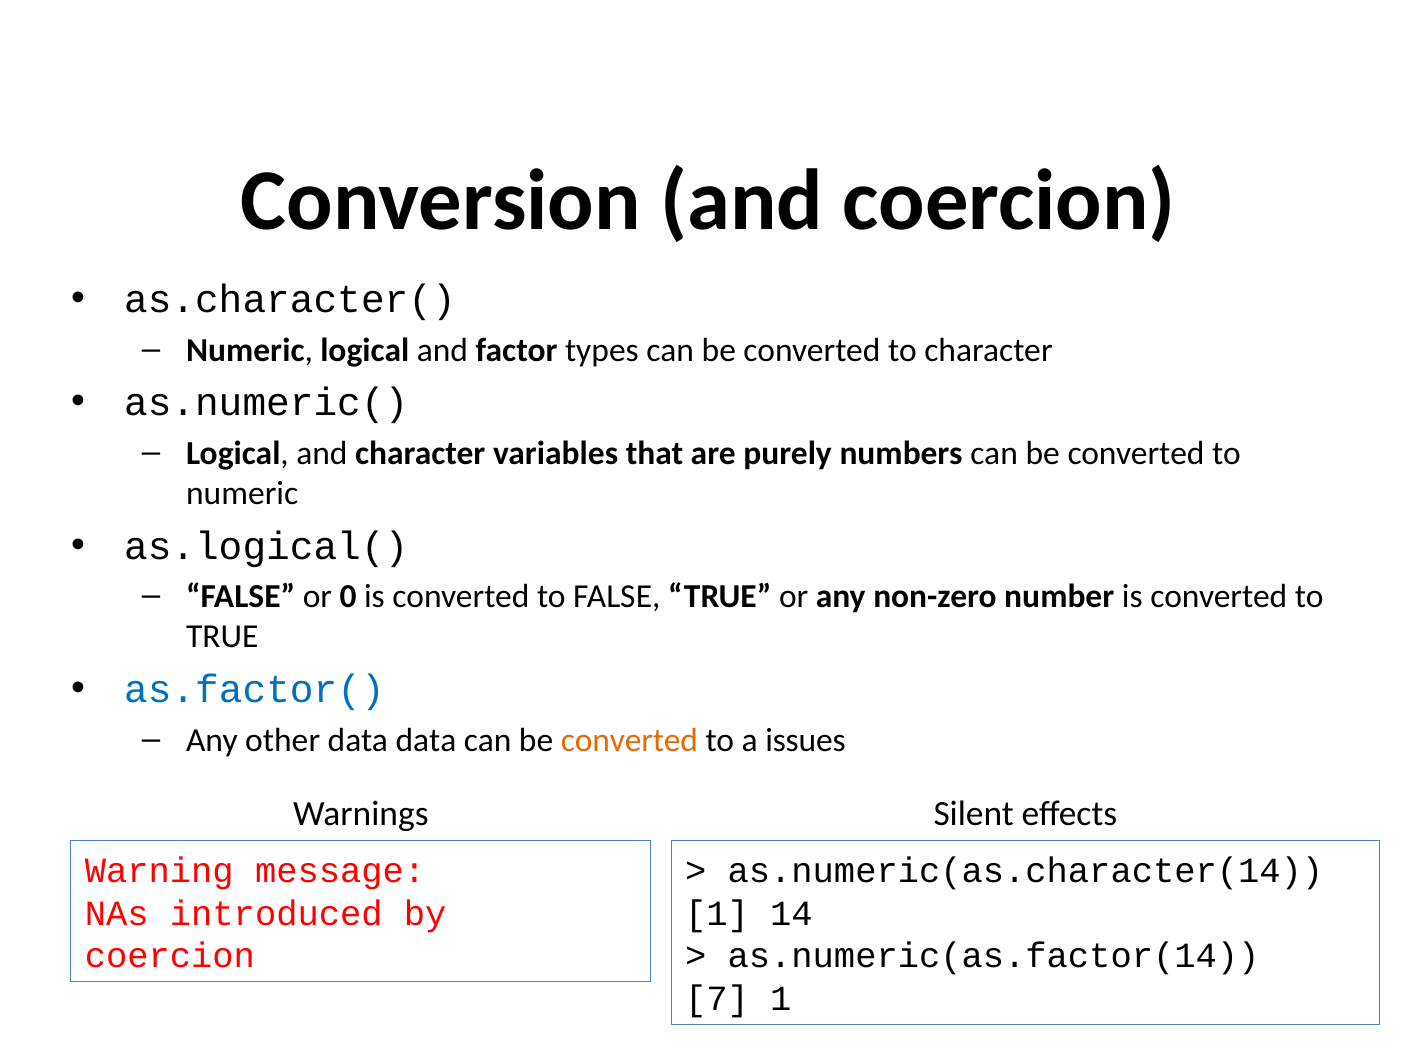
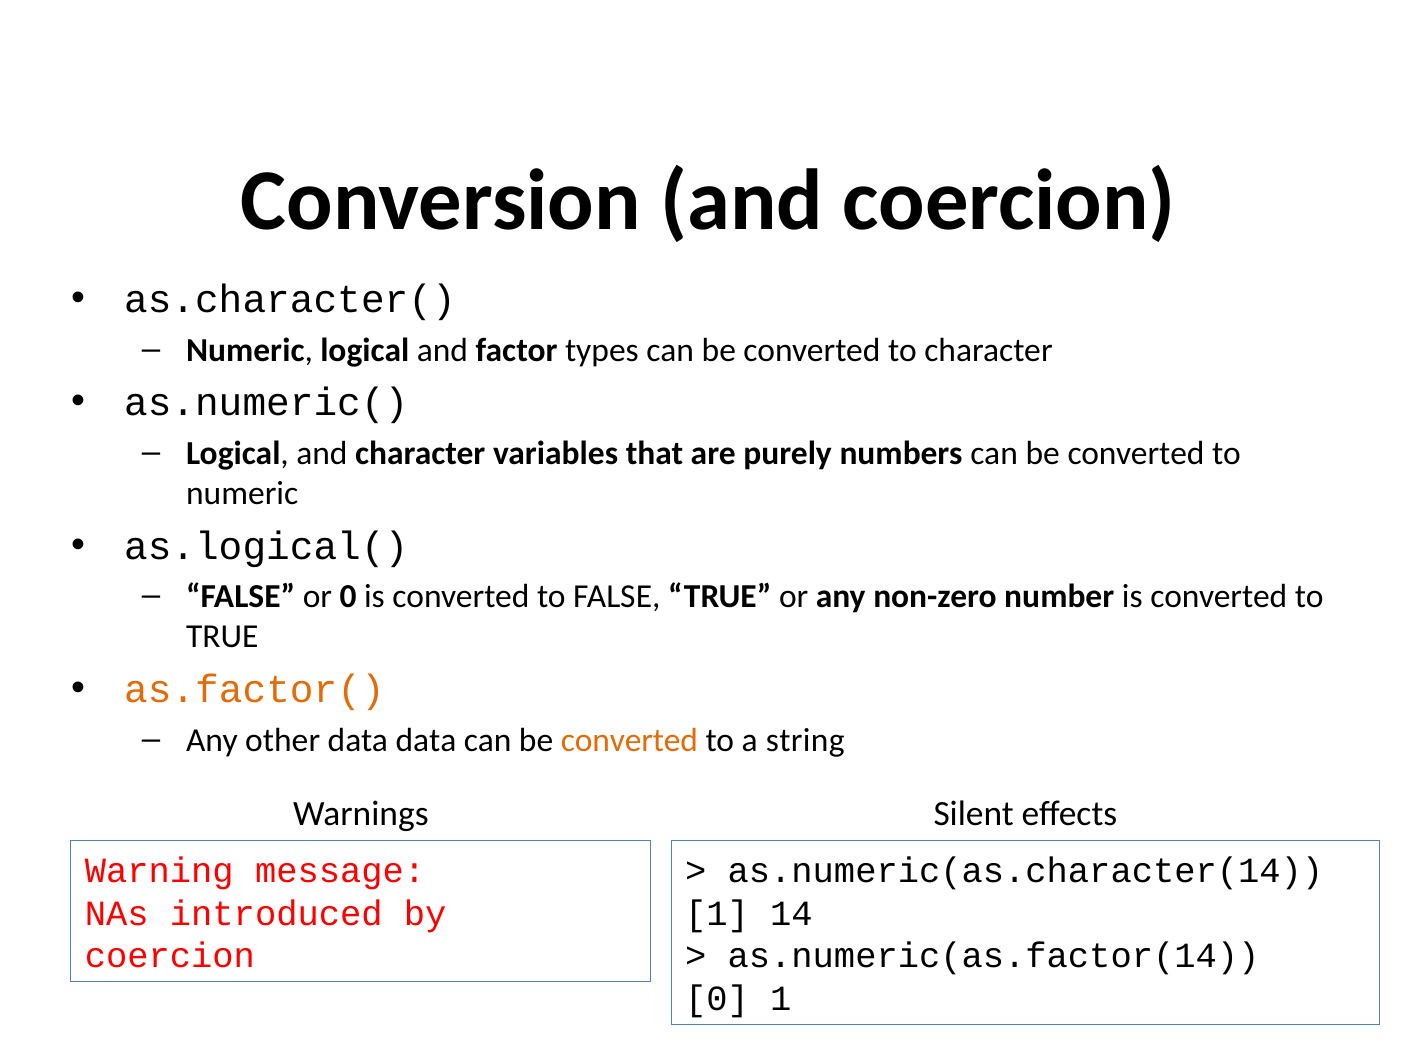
as.factor( colour: blue -> orange (254, 690)
issues: issues -> string (805, 740)
7: 7 -> 0 (717, 999)
